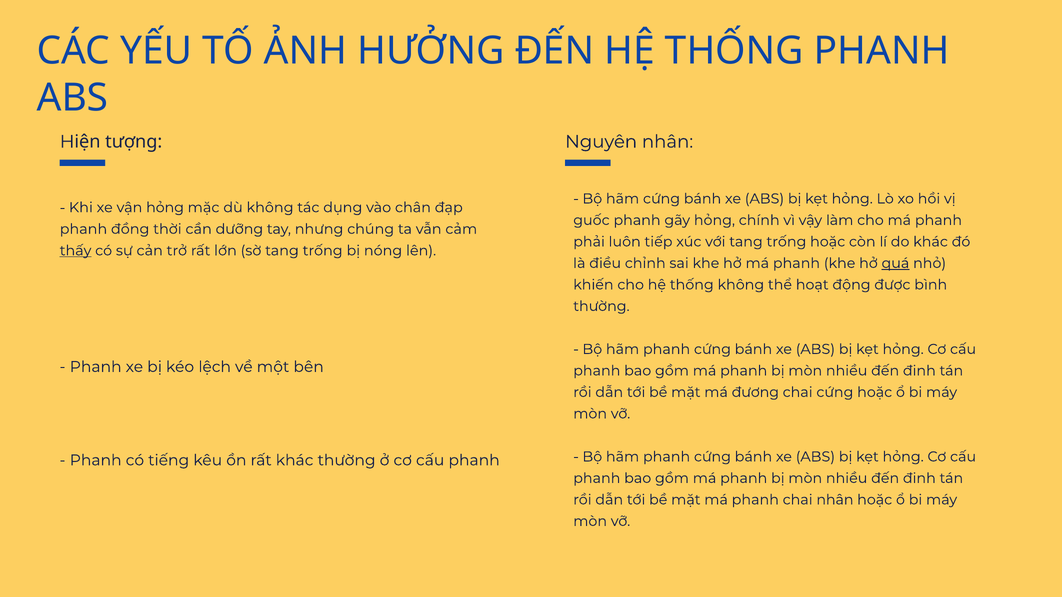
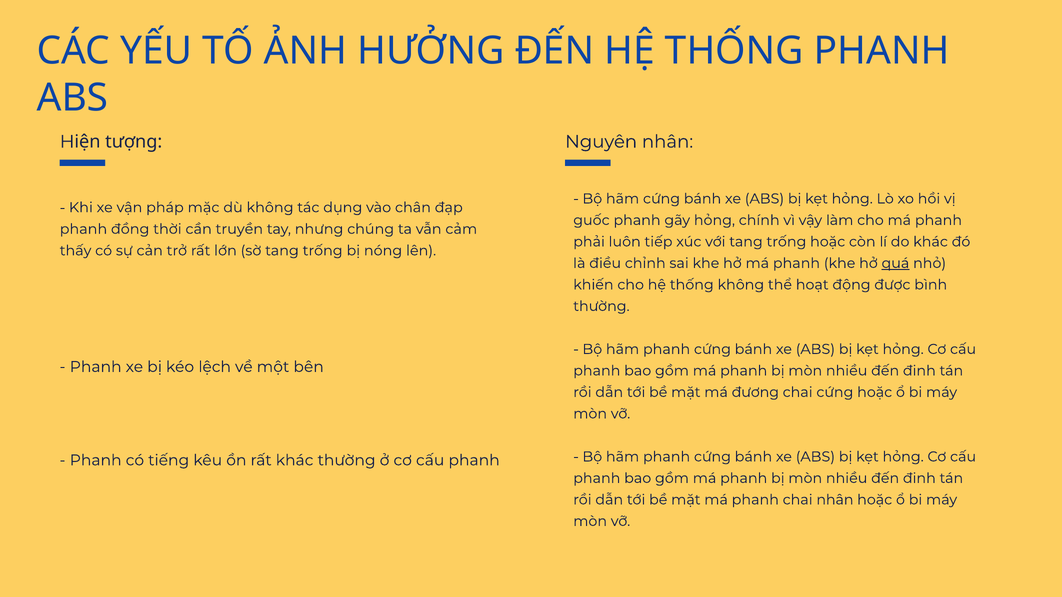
vận hỏng: hỏng -> pháp (165, 208)
dưỡng: dưỡng -> truyền (239, 229)
thấy underline: present -> none (76, 251)
